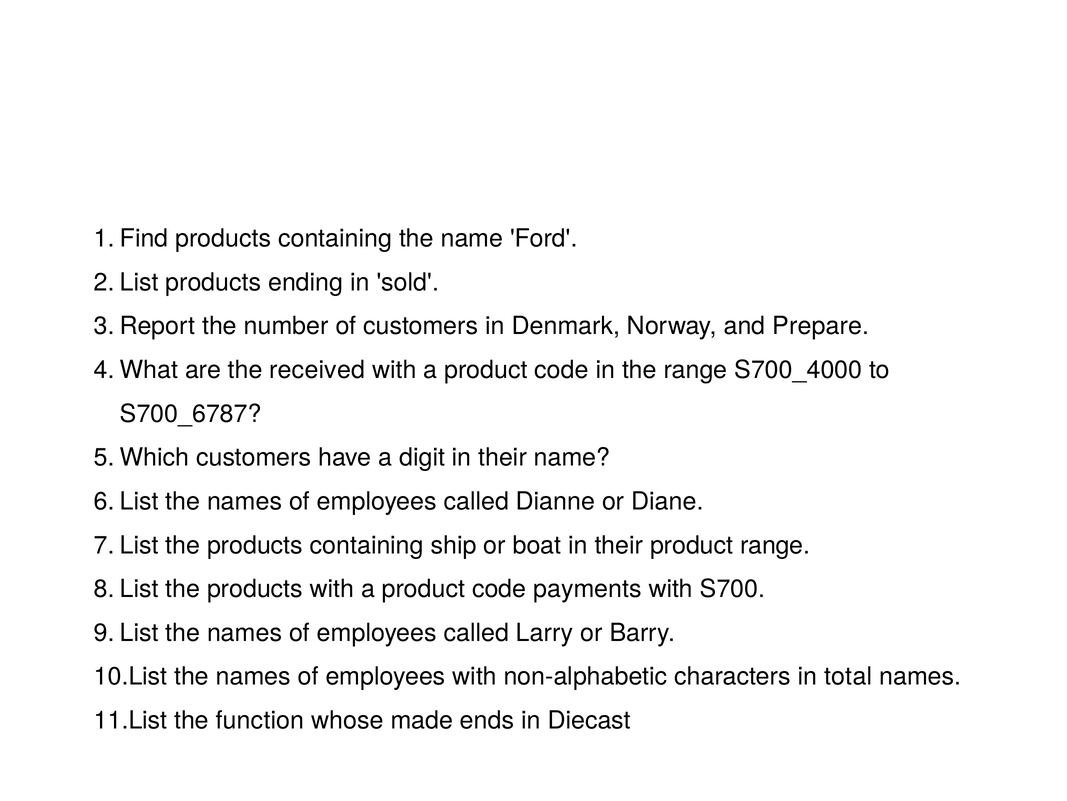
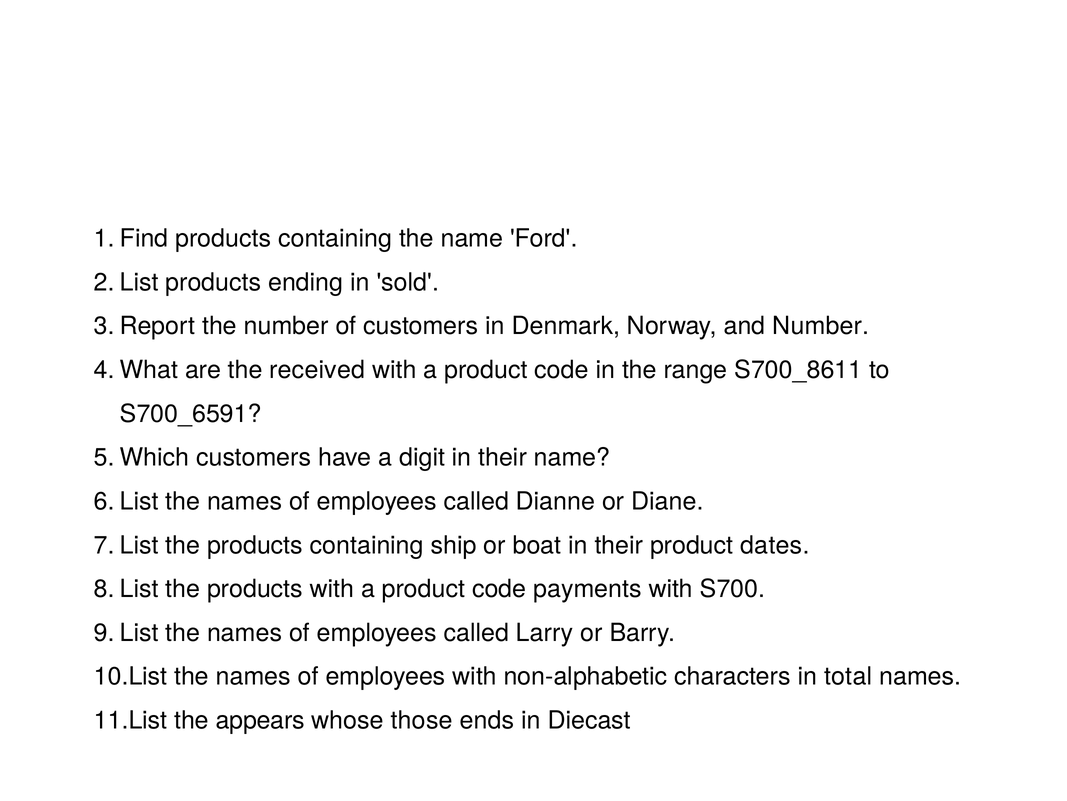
and Prepare: Prepare -> Number (821, 326)
S700_4000: S700_4000 -> S700_8611 (798, 370)
S700_6787: S700_6787 -> S700_6591 (191, 413)
product range: range -> dates (775, 545)
function: function -> appears (260, 720)
made: made -> those (422, 720)
